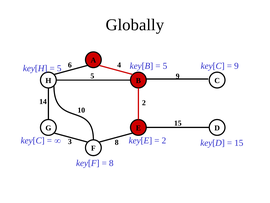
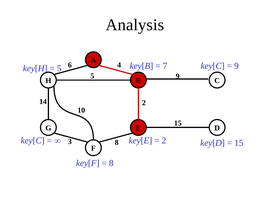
Globally: Globally -> Analysis (135, 25)
5: 5 -> 7 (165, 66)
